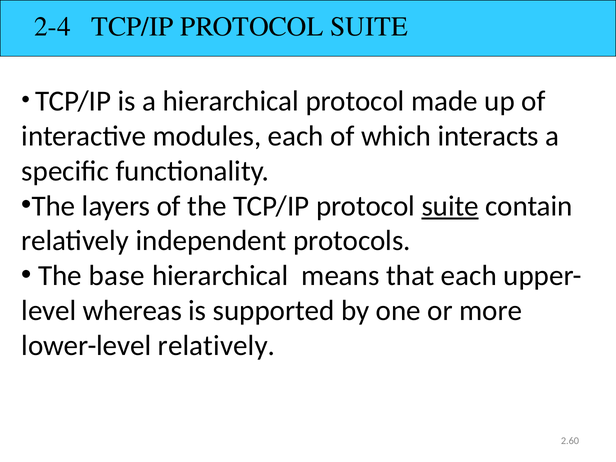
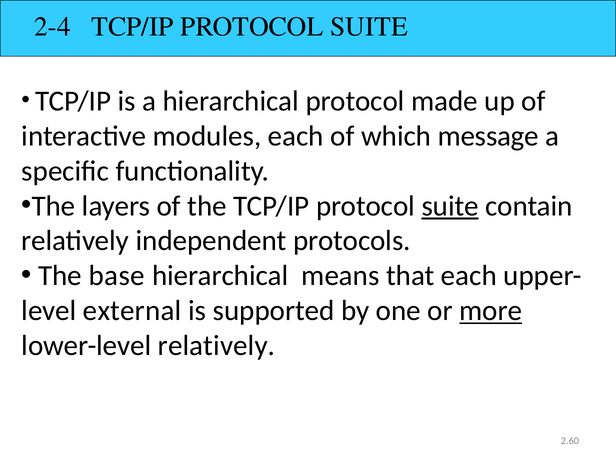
interacts: interacts -> message (488, 136)
whereas: whereas -> external (132, 311)
more underline: none -> present (491, 311)
